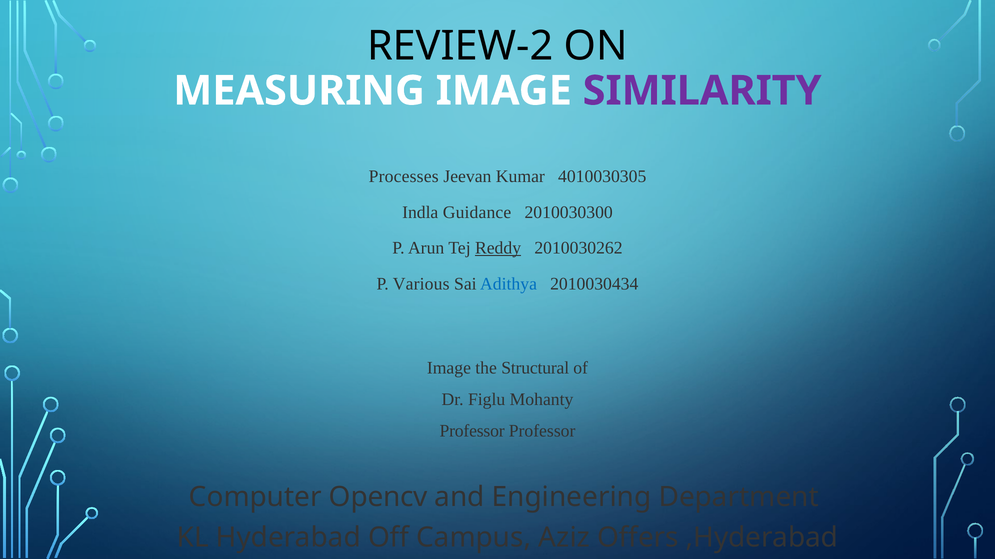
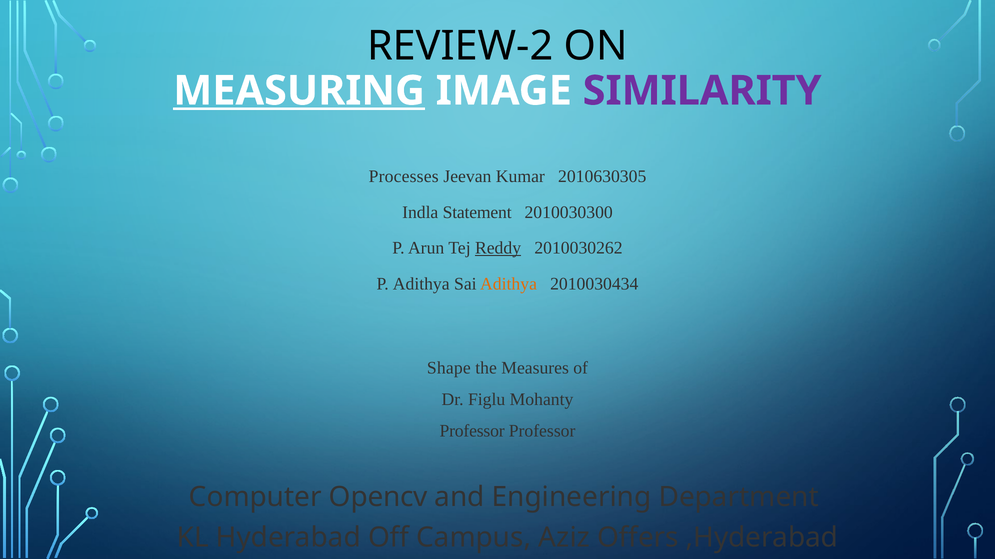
MEASURING underline: none -> present (299, 91)
4010030305: 4010030305 -> 2010630305 (602, 177)
Guidance: Guidance -> Statement (477, 213)
P Various: Various -> Adithya (421, 284)
Adithya colour: blue -> orange (508, 284)
Image: Image -> Shape (449, 368)
Structural: Structural -> Measures (535, 368)
